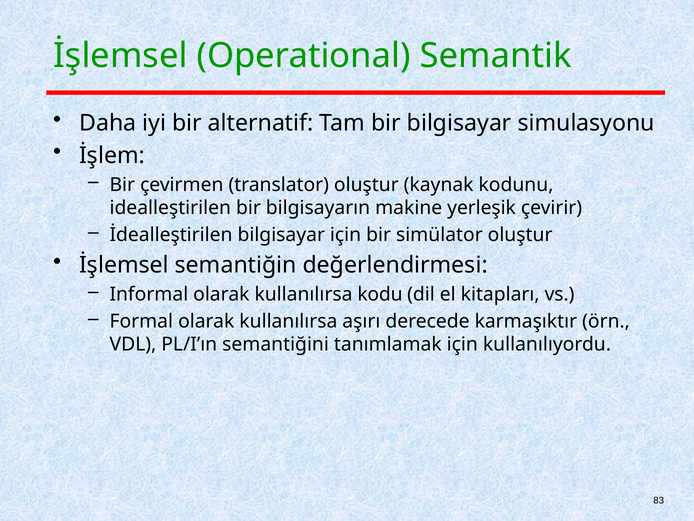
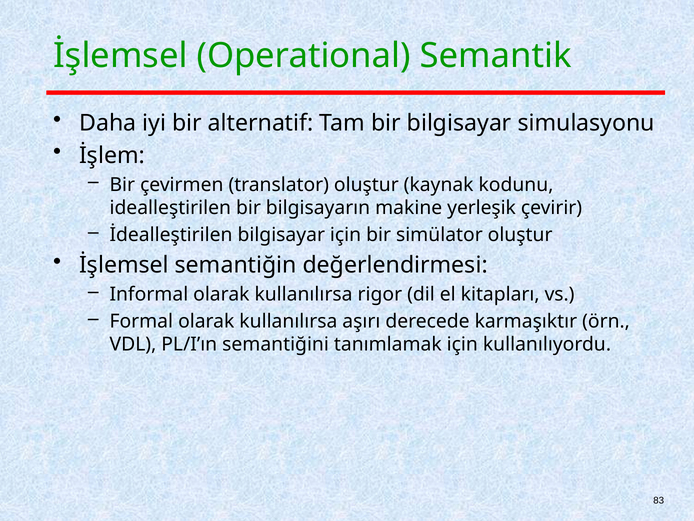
kodu: kodu -> rigor (380, 294)
